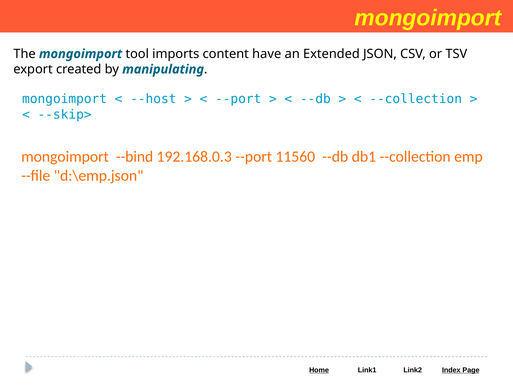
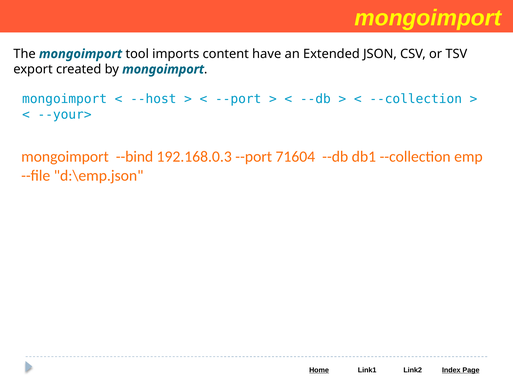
by manipulating: manipulating -> mongoimport (163, 69)
--skip>: --skip> -> --your> (65, 114)
11560: 11560 -> 71604 (295, 157)
